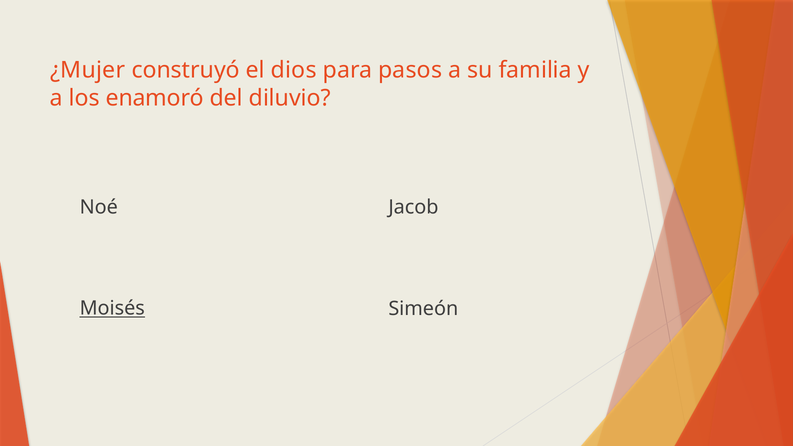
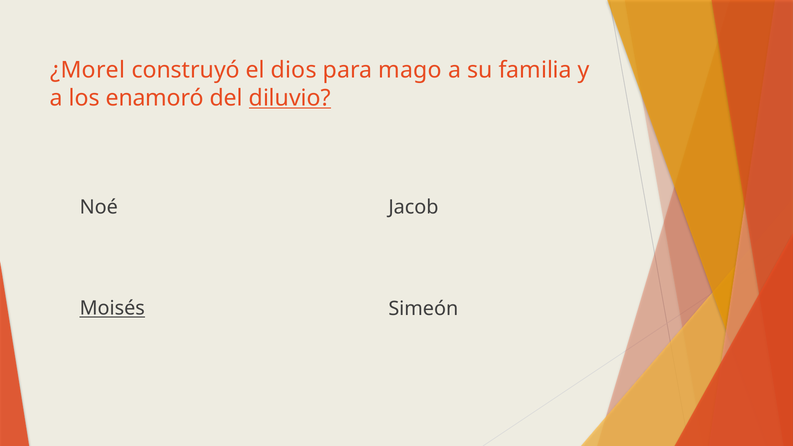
¿Mujer: ¿Mujer -> ¿Morel (88, 70)
pasos: pasos -> mago (410, 70)
diluvio underline: none -> present (290, 98)
